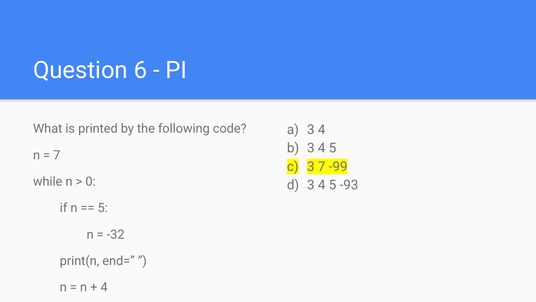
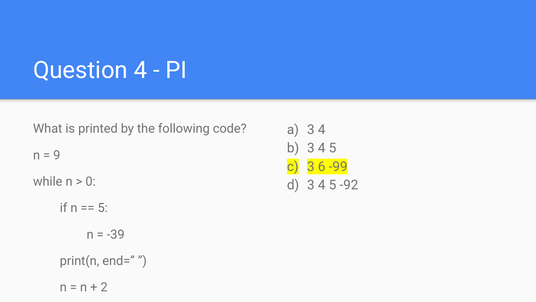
Question 6: 6 -> 4 (140, 70)
7: 7 -> 9 (57, 155)
3 7: 7 -> 6 (322, 166)
-93: -93 -> -92 (349, 185)
-32: -32 -> -39 (116, 234)
4: 4 -> 2 (104, 287)
